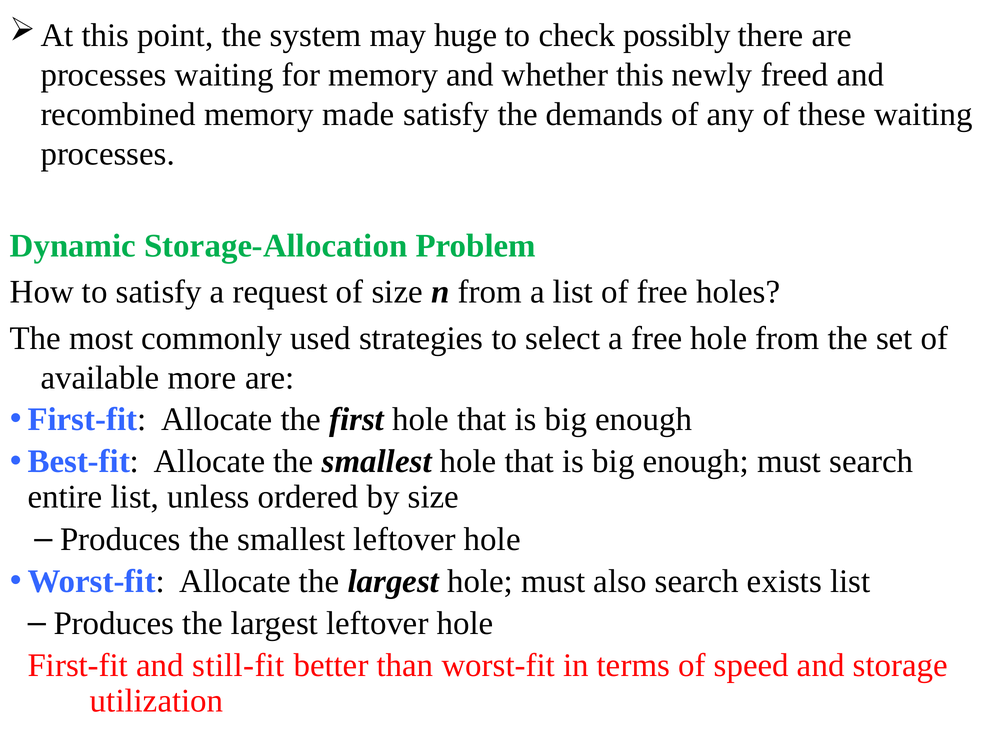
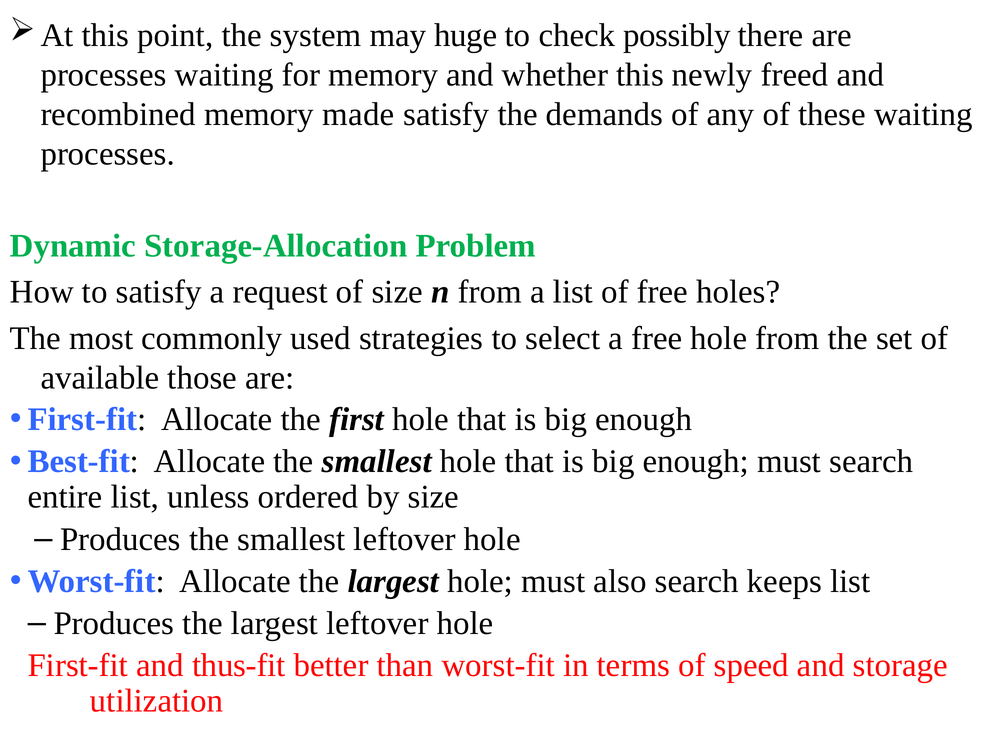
more: more -> those (202, 378)
exists: exists -> keeps (784, 581)
still-fit: still-fit -> thus-fit (239, 666)
